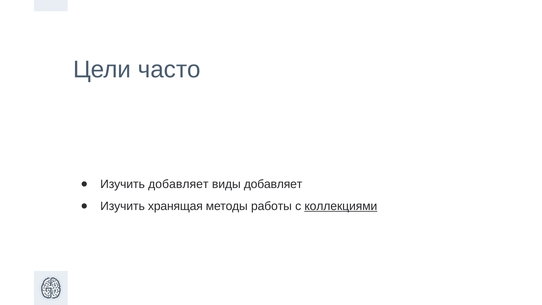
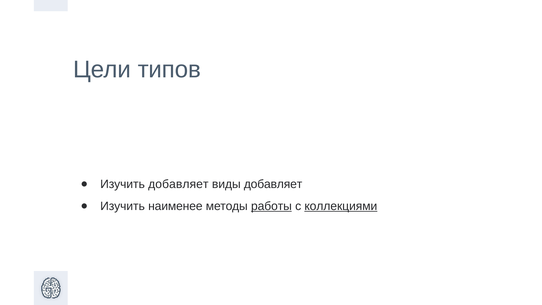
часто: часто -> типов (169, 69)
хранящая: хранящая -> наименее (175, 206)
работы underline: none -> present (271, 206)
